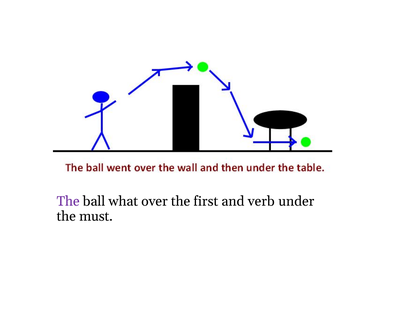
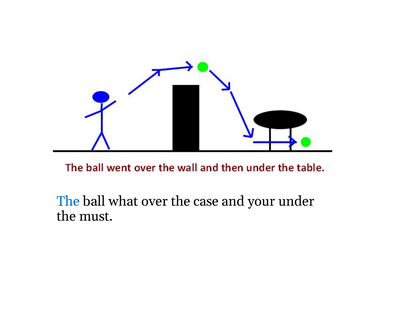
The colour: purple -> blue (68, 201)
first: first -> case (206, 201)
verb: verb -> your (261, 201)
